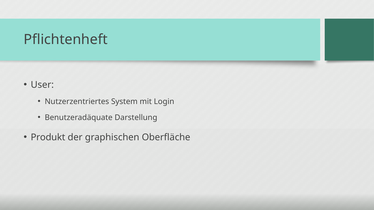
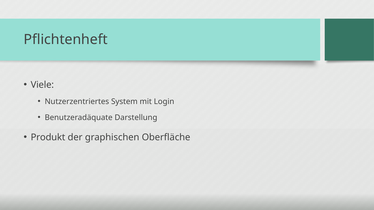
User: User -> Viele (42, 85)
